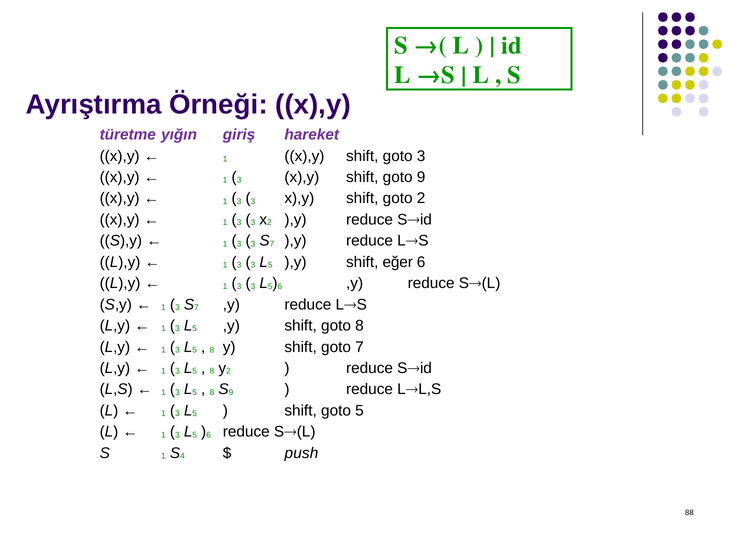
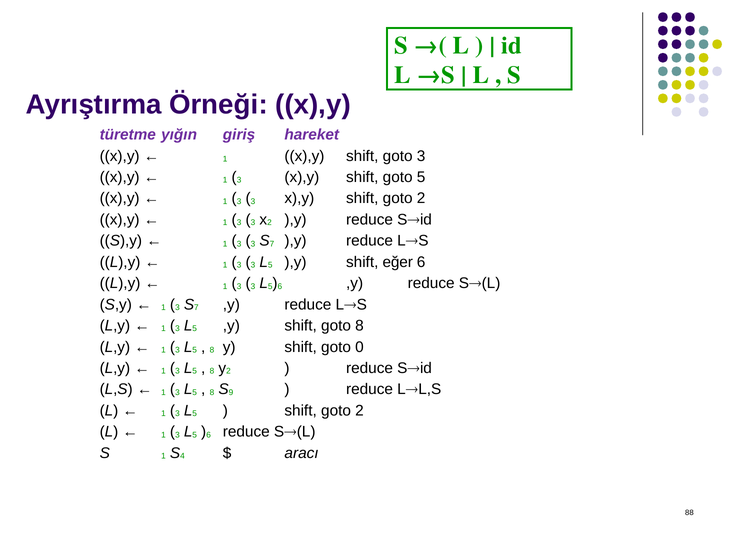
goto 9: 9 -> 5 (421, 177)
goto 7: 7 -> 0 (359, 347)
5: 5 -> 2 (359, 411)
push: push -> aracı (302, 453)
